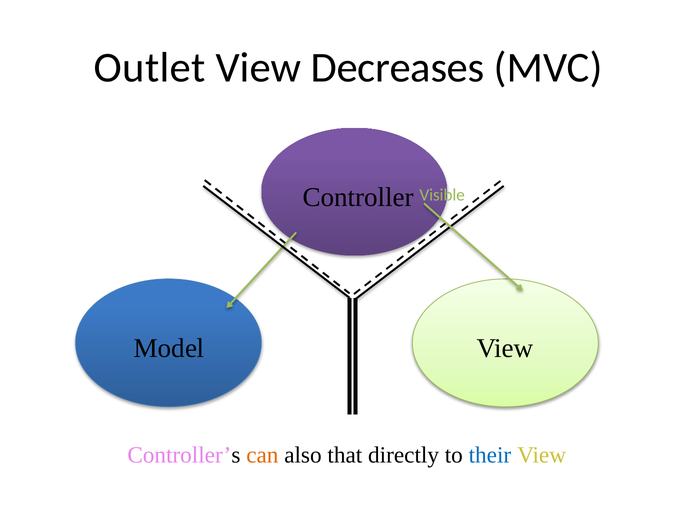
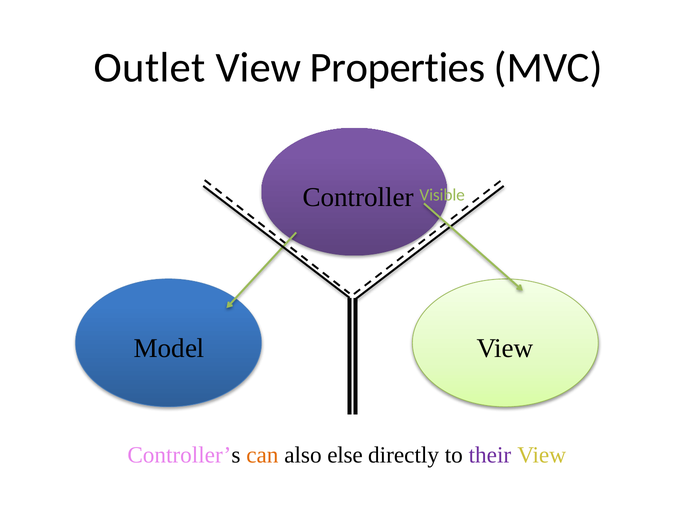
Decreases: Decreases -> Properties (398, 68)
that: that -> else (345, 455)
their colour: blue -> purple (490, 455)
